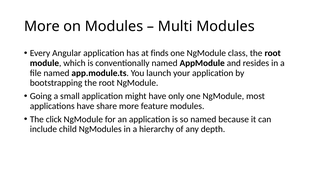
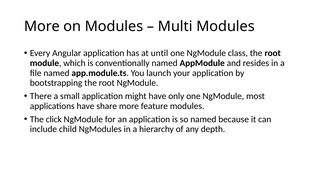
finds: finds -> until (160, 53)
Going: Going -> There (41, 96)
